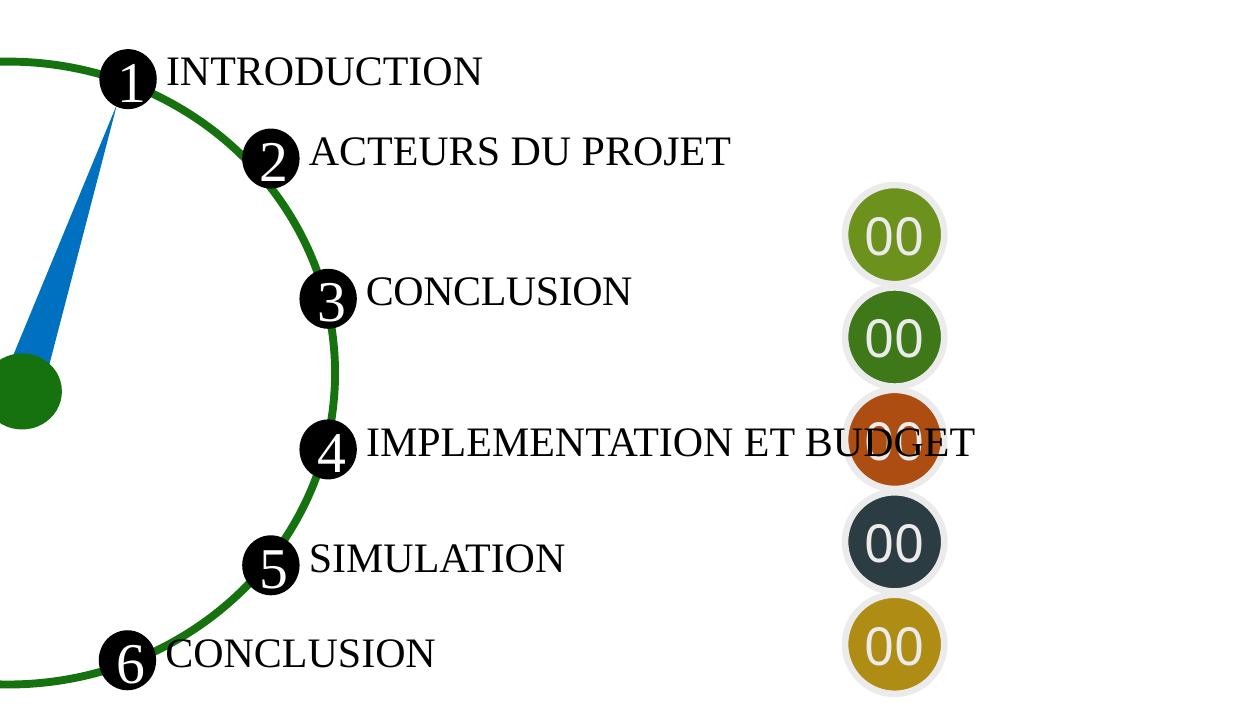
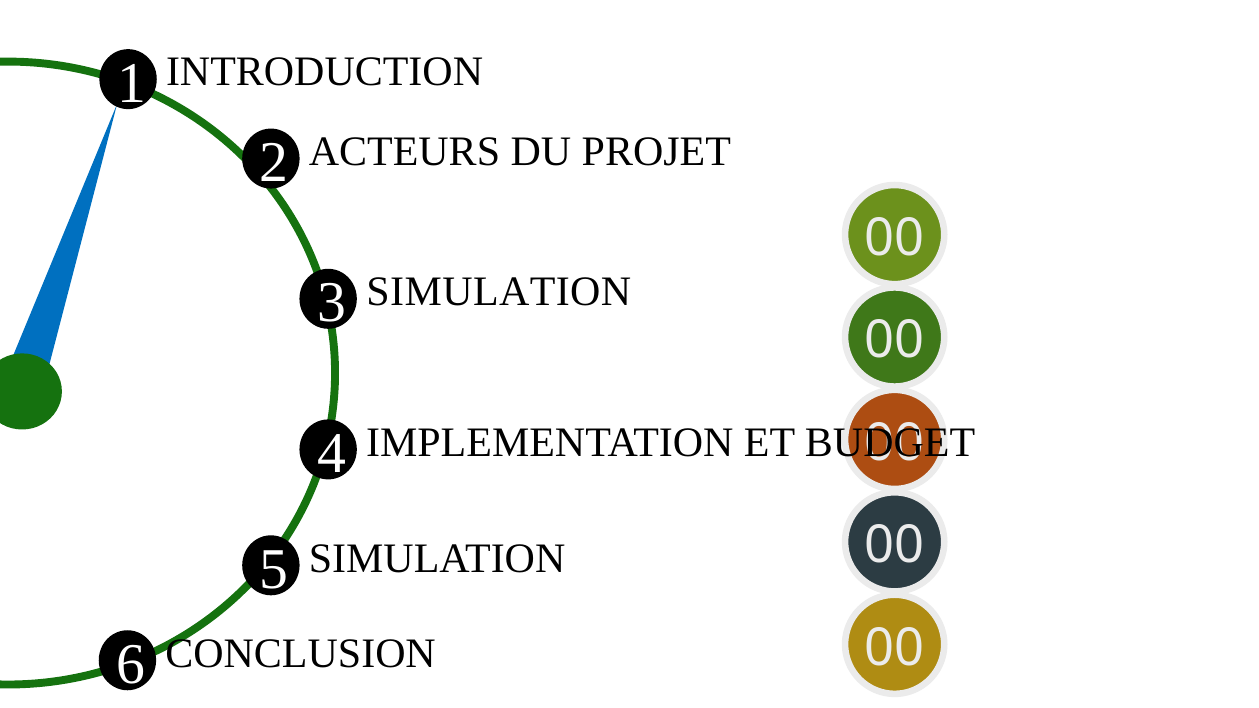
3 CONCLUSION: CONCLUSION -> SIMULATION (499, 292)
